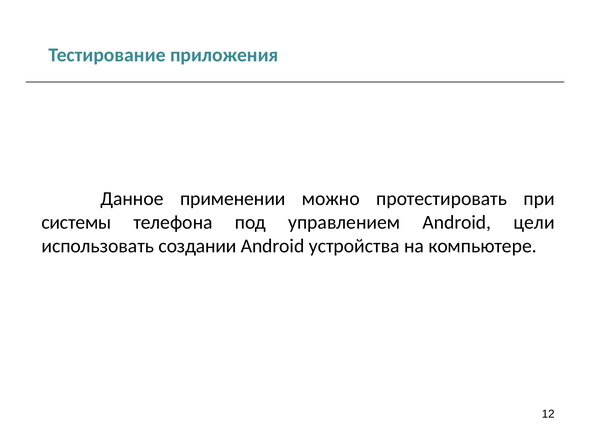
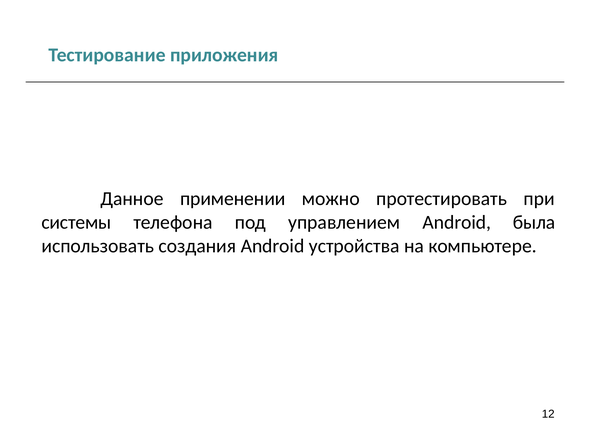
цели: цели -> была (534, 222)
создании: создании -> создания (197, 246)
